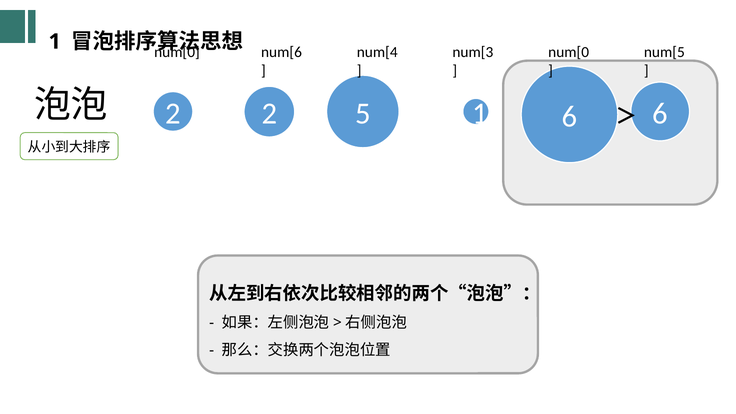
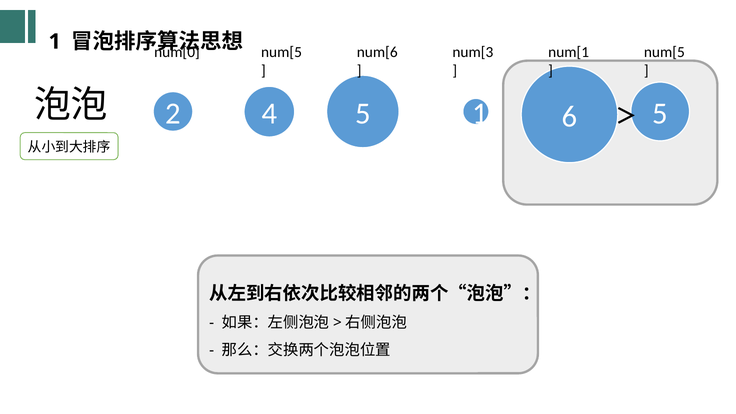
num[6: num[6 -> num[5 (281, 52)
num[4: num[4 -> num[6 (377, 52)
num[0: num[0 -> num[1 (569, 52)
2 2: 2 -> 4 (269, 114)
1 6: 6 -> 5 (660, 114)
